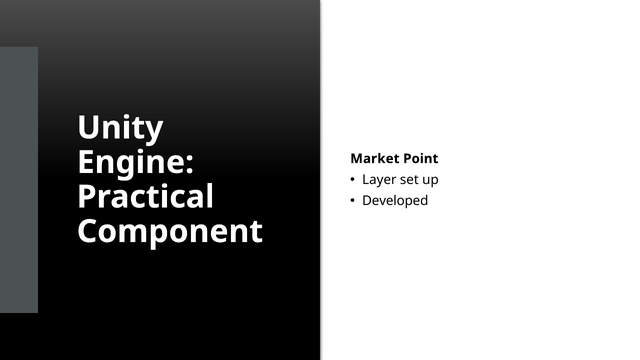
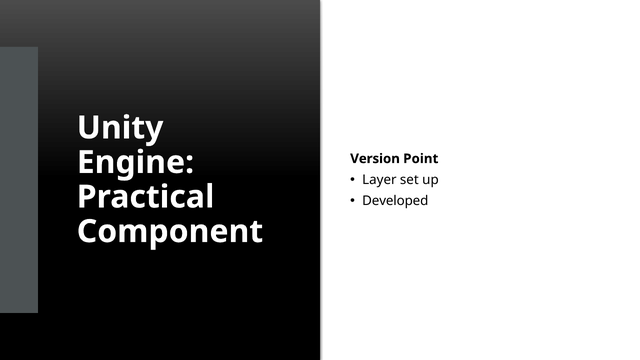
Market: Market -> Version (375, 159)
